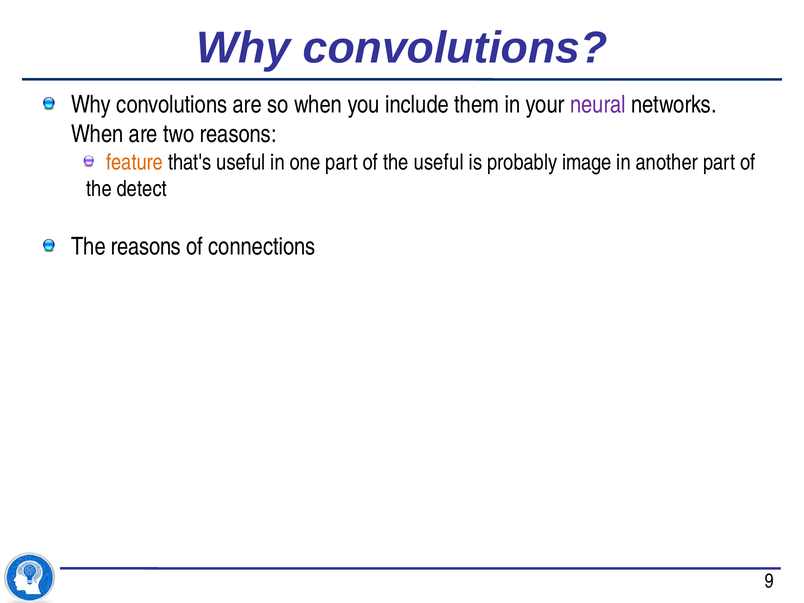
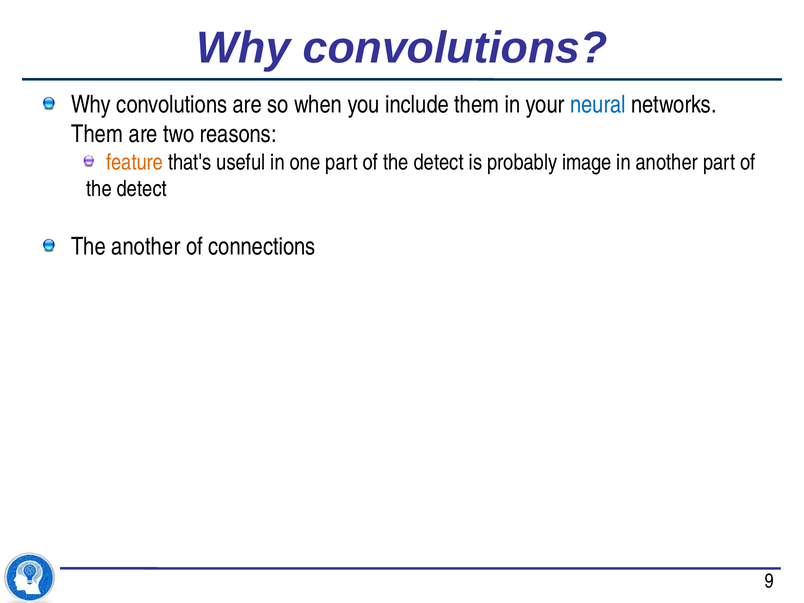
neural colour: purple -> blue (598, 105)
When: When -> Them (97, 134)
useful: useful -> detect (439, 162)
The reasons: reasons -> another (146, 247)
